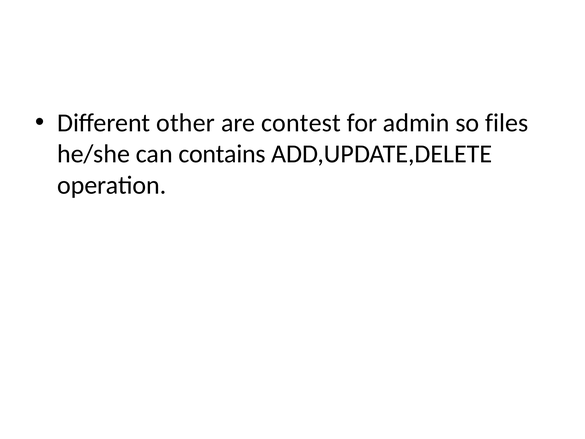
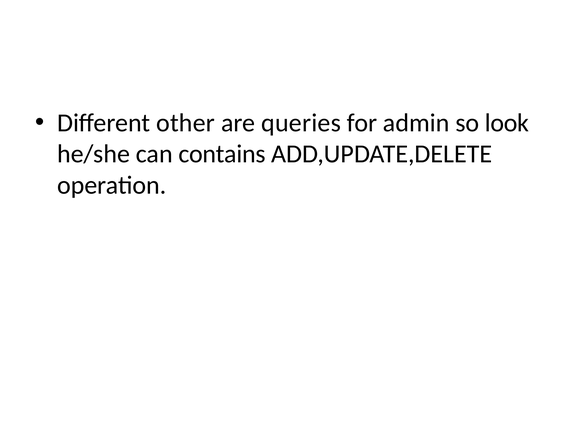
contest: contest -> queries (301, 123)
files: files -> look (507, 123)
